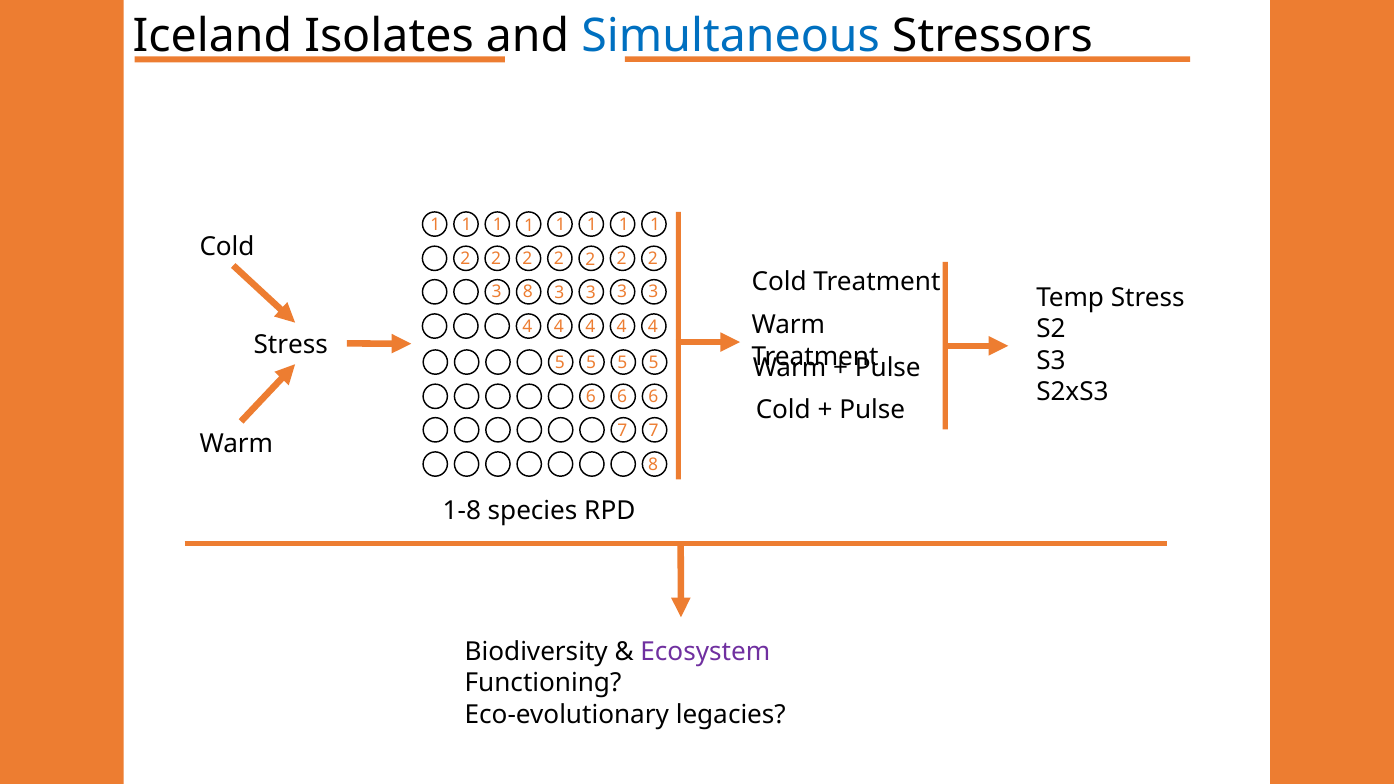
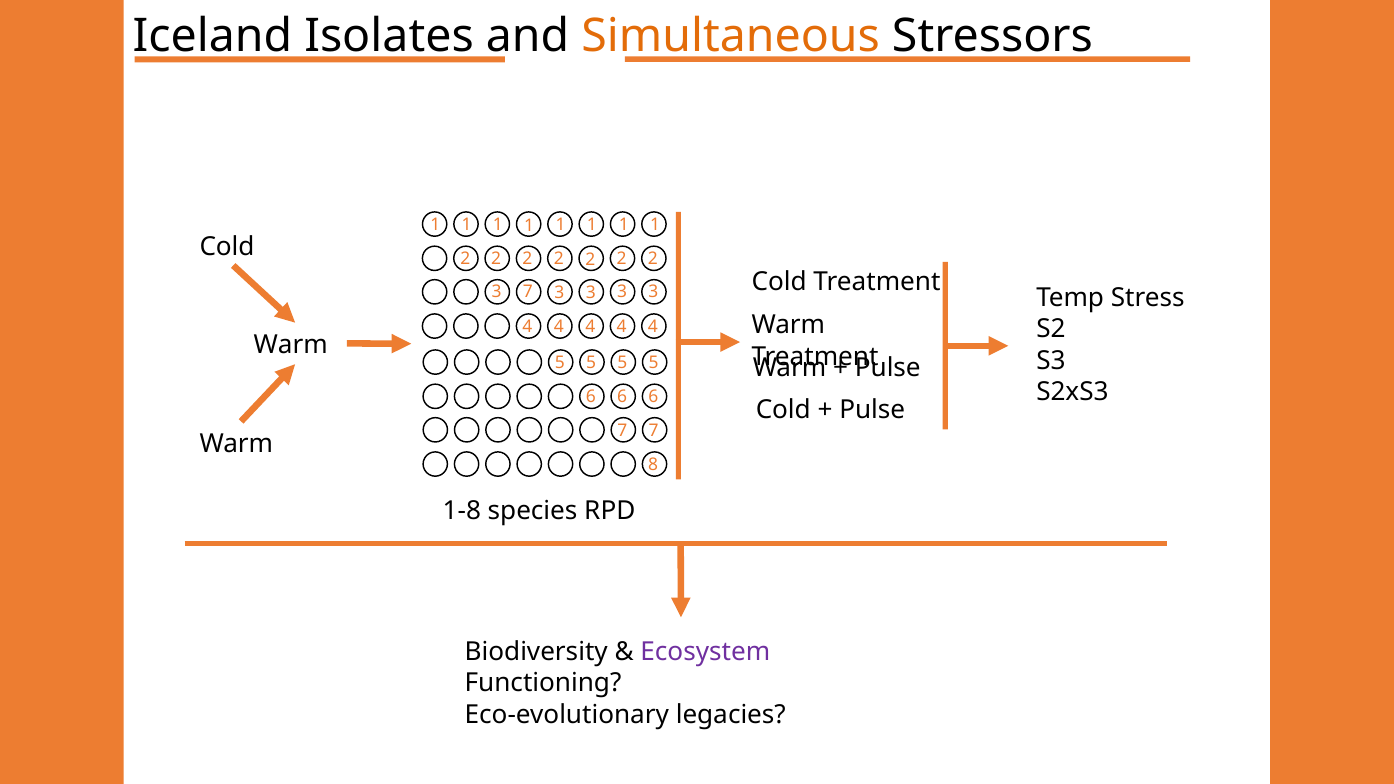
Simultaneous colour: blue -> orange (731, 37)
3 8: 8 -> 7 (528, 292)
Stress: Stress -> Warm (291, 345)
